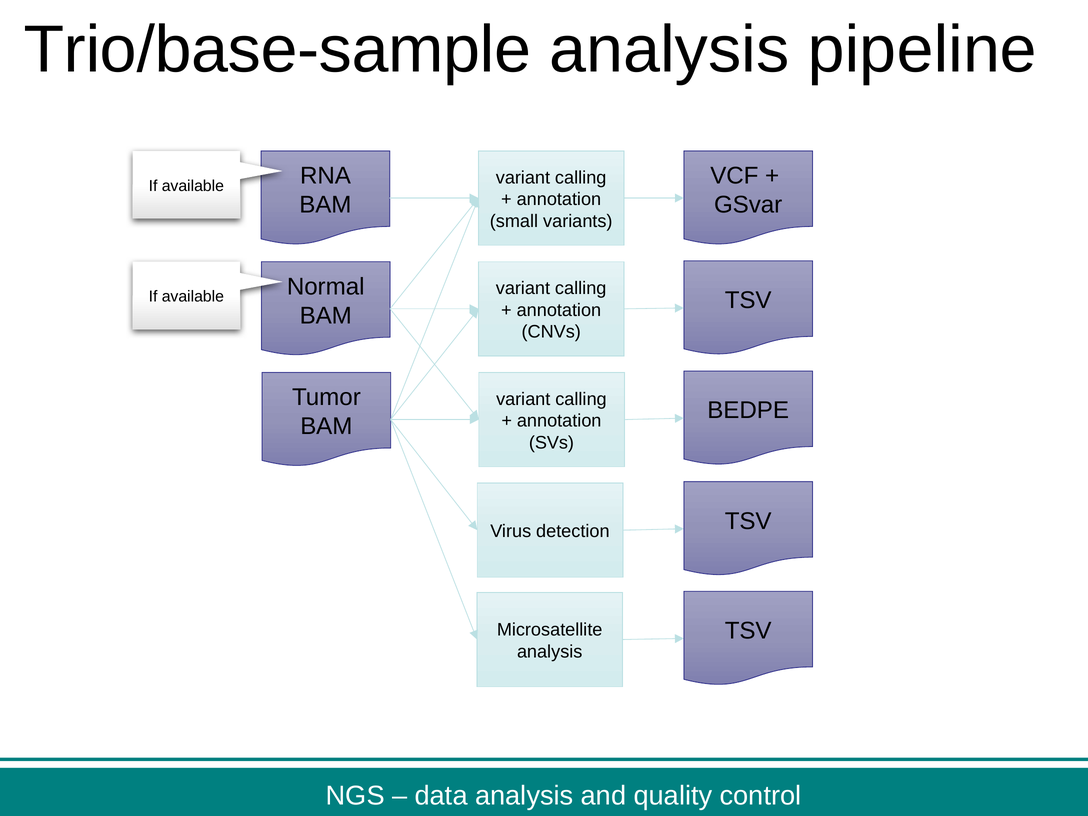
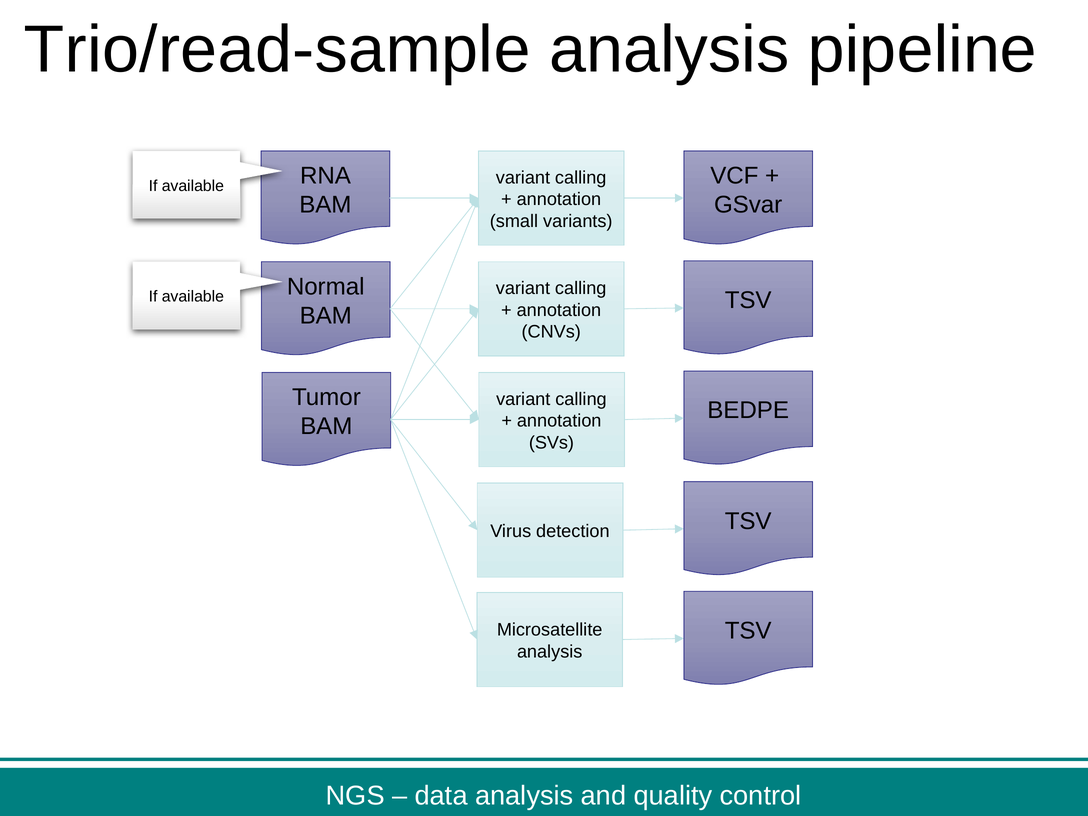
Trio/base-sample: Trio/base-sample -> Trio/read-sample (277, 50)
